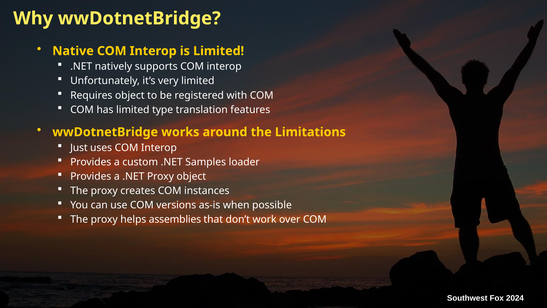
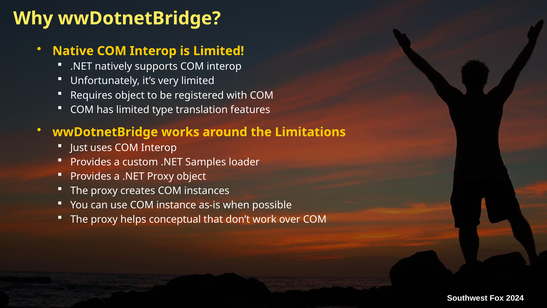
versions: versions -> instance (176, 205)
assemblies: assemblies -> conceptual (175, 219)
